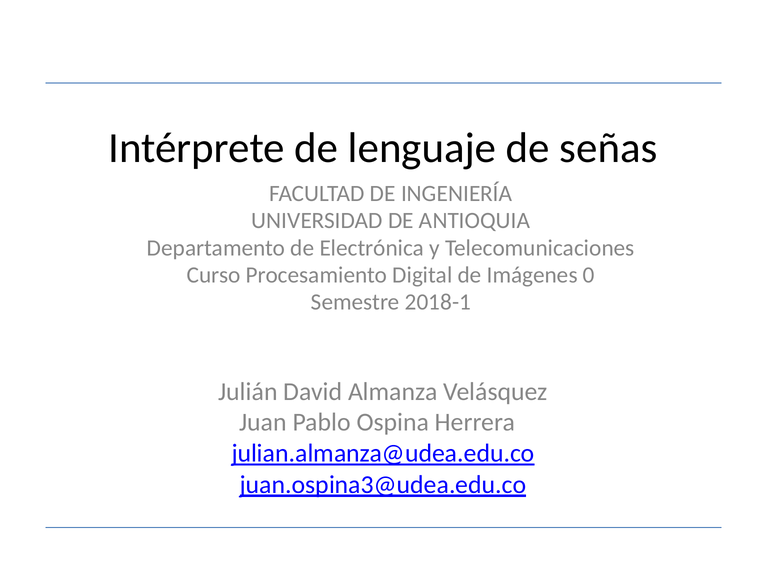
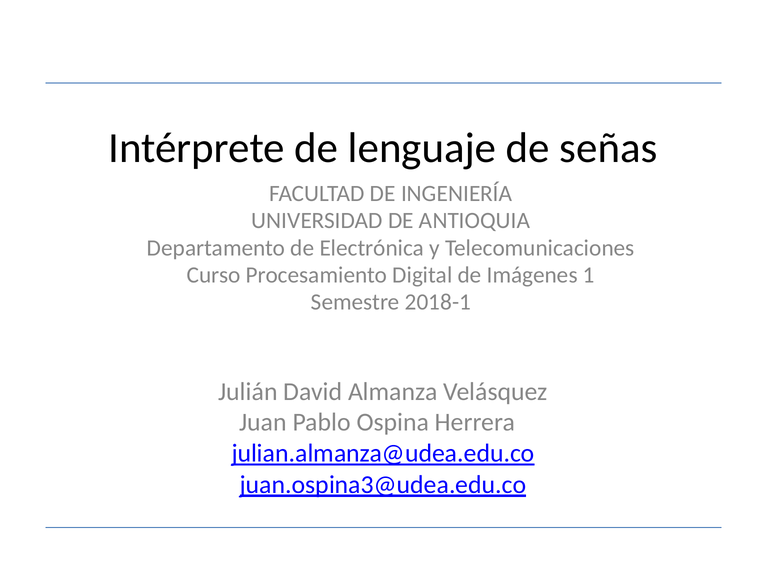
0: 0 -> 1 (589, 275)
